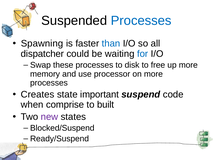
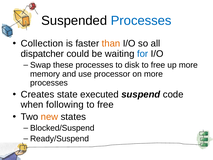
Spawning: Spawning -> Collection (42, 43)
than colour: blue -> orange (111, 43)
important: important -> executed (99, 94)
comprise: comprise -> following (65, 104)
built: built -> free (105, 104)
new colour: purple -> orange (49, 117)
